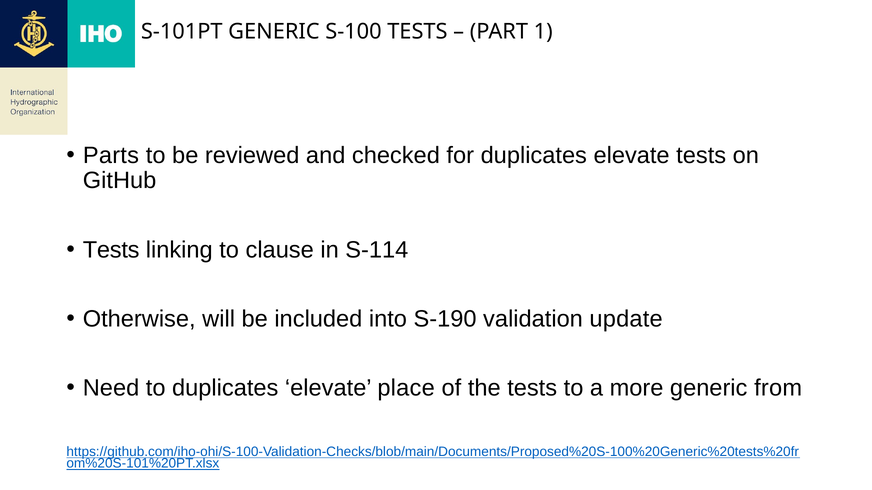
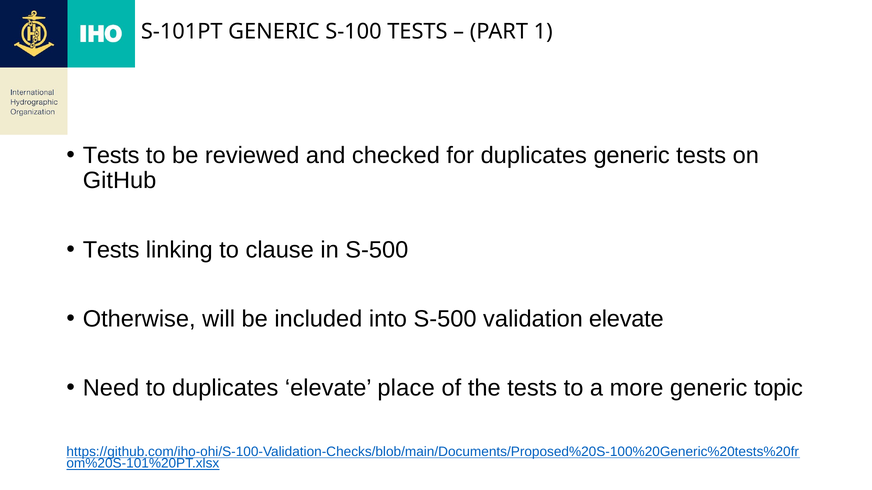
Parts: Parts -> Tests (111, 155)
for duplicates elevate: elevate -> generic (632, 155)
in S-114: S-114 -> S-500 (377, 250)
into S-190: S-190 -> S-500 (445, 319)
validation update: update -> elevate (626, 319)
from: from -> topic (778, 388)
